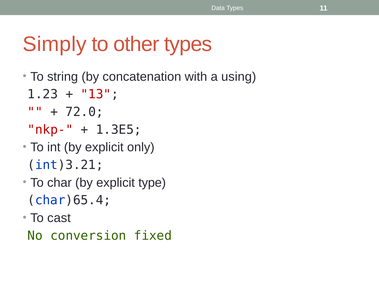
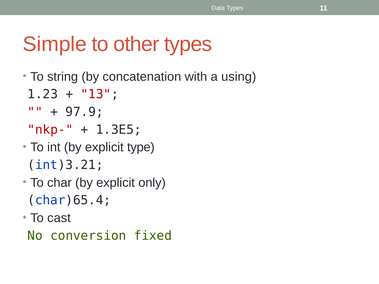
Simply: Simply -> Simple (55, 44)
72.0: 72.0 -> 97.9 (84, 112)
only: only -> type (141, 147)
type: type -> only (152, 183)
